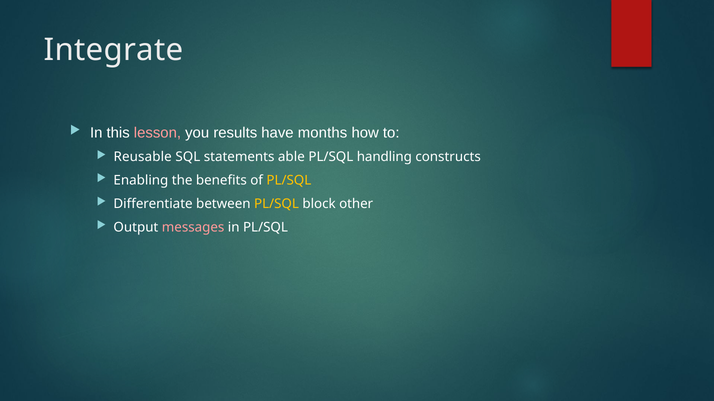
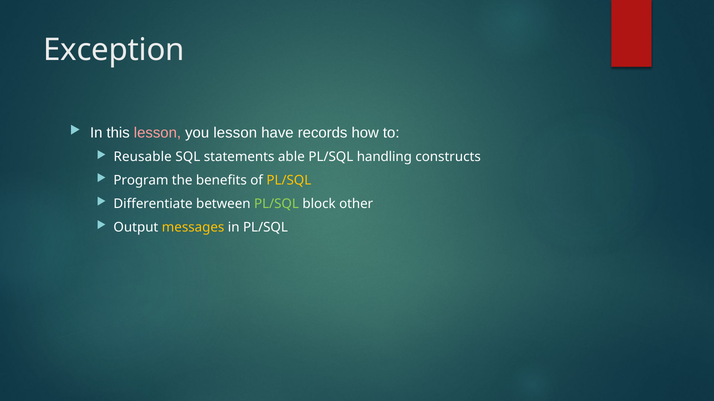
Integrate: Integrate -> Exception (114, 50)
you results: results -> lesson (235, 133)
months: months -> records (323, 133)
Enabling: Enabling -> Program (141, 181)
PL/SQL colour: yellow -> light green (277, 204)
messages colour: pink -> yellow (193, 228)
